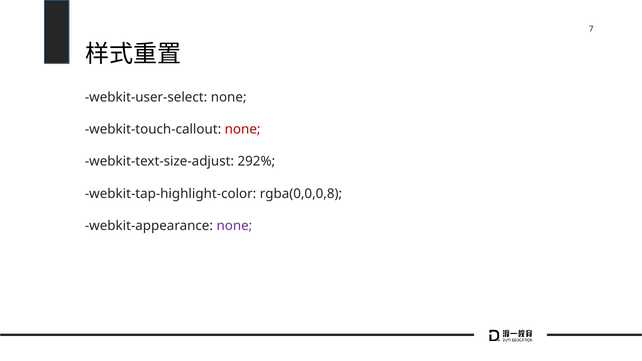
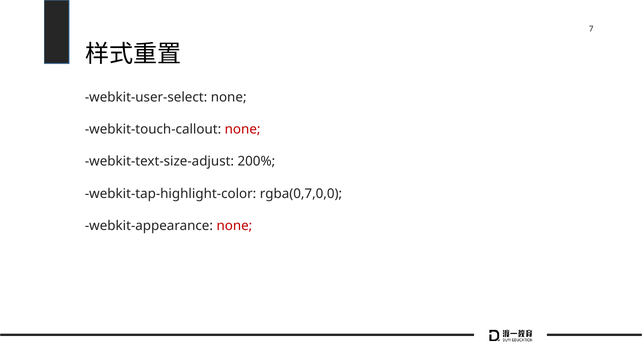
292%: 292% -> 200% (256, 162)
rgba(0,0,0,8: rgba(0,0,0,8 -> rgba(0,7,0,0 (301, 194)
none colour: purple -> red (234, 226)
